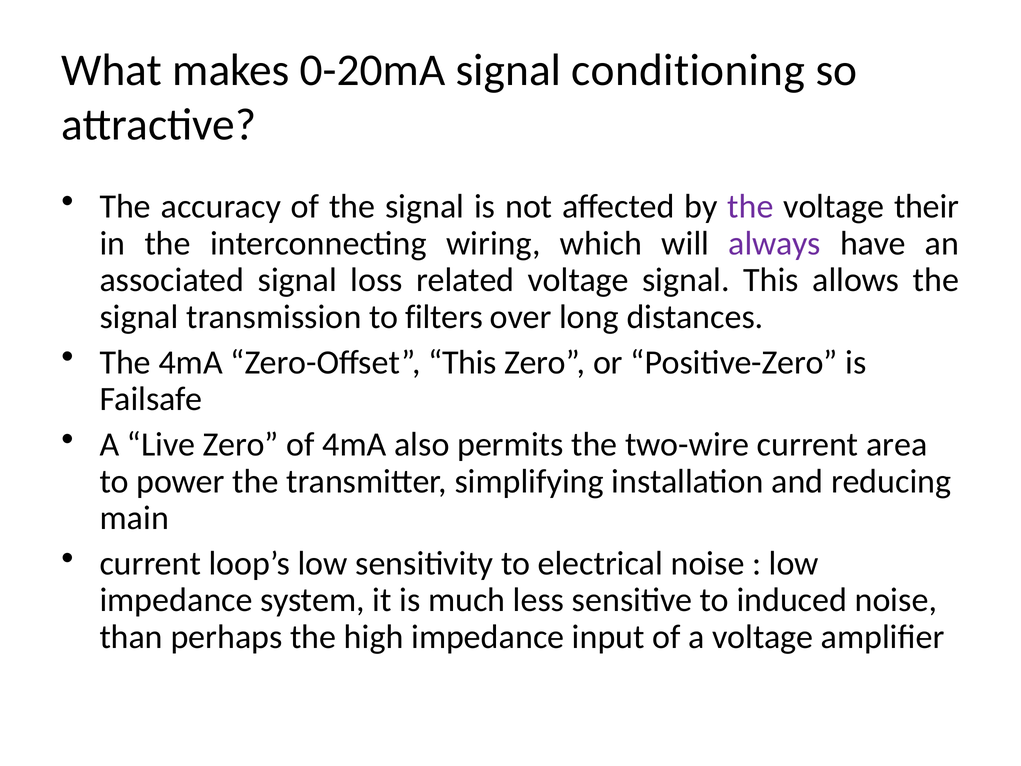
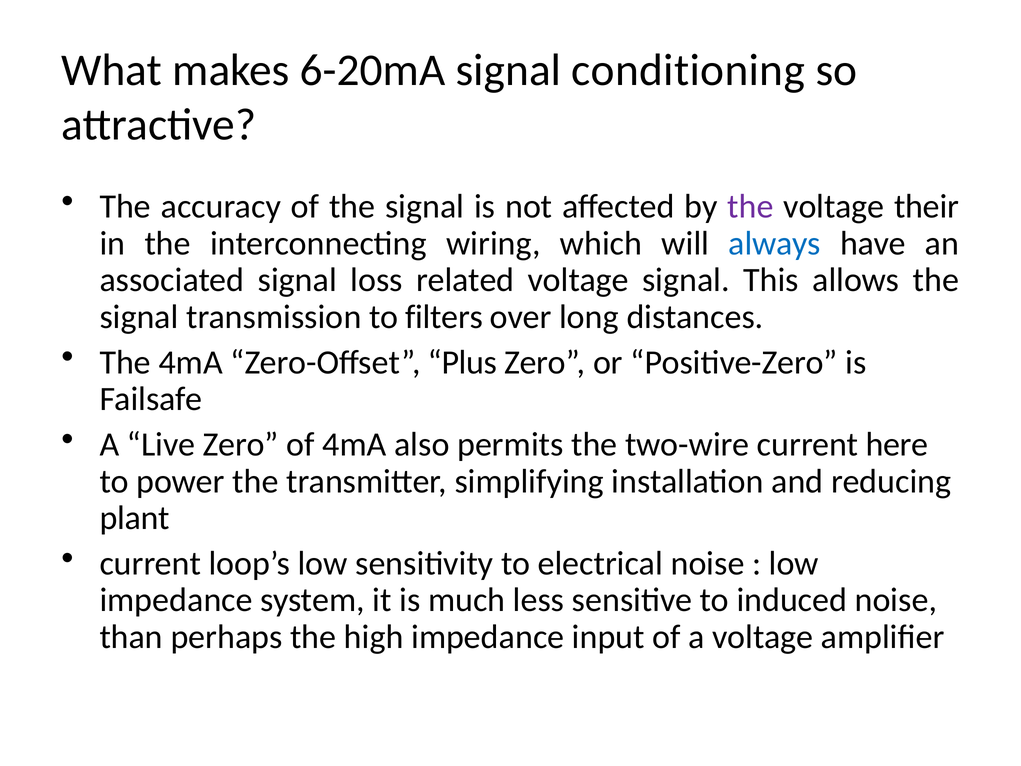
0-20mA: 0-20mA -> 6-20mA (373, 70)
always colour: purple -> blue (775, 243)
Zero-Offset This: This -> Plus (462, 362)
area: area -> here (897, 444)
main: main -> plant (135, 518)
